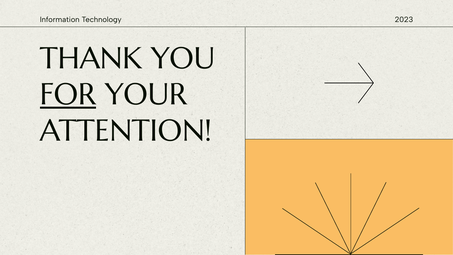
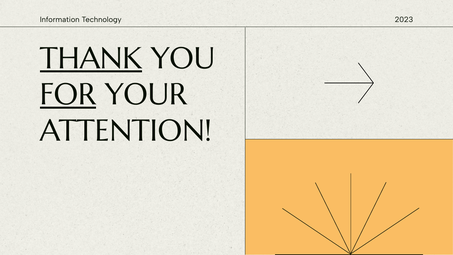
THANK underline: none -> present (91, 58)
